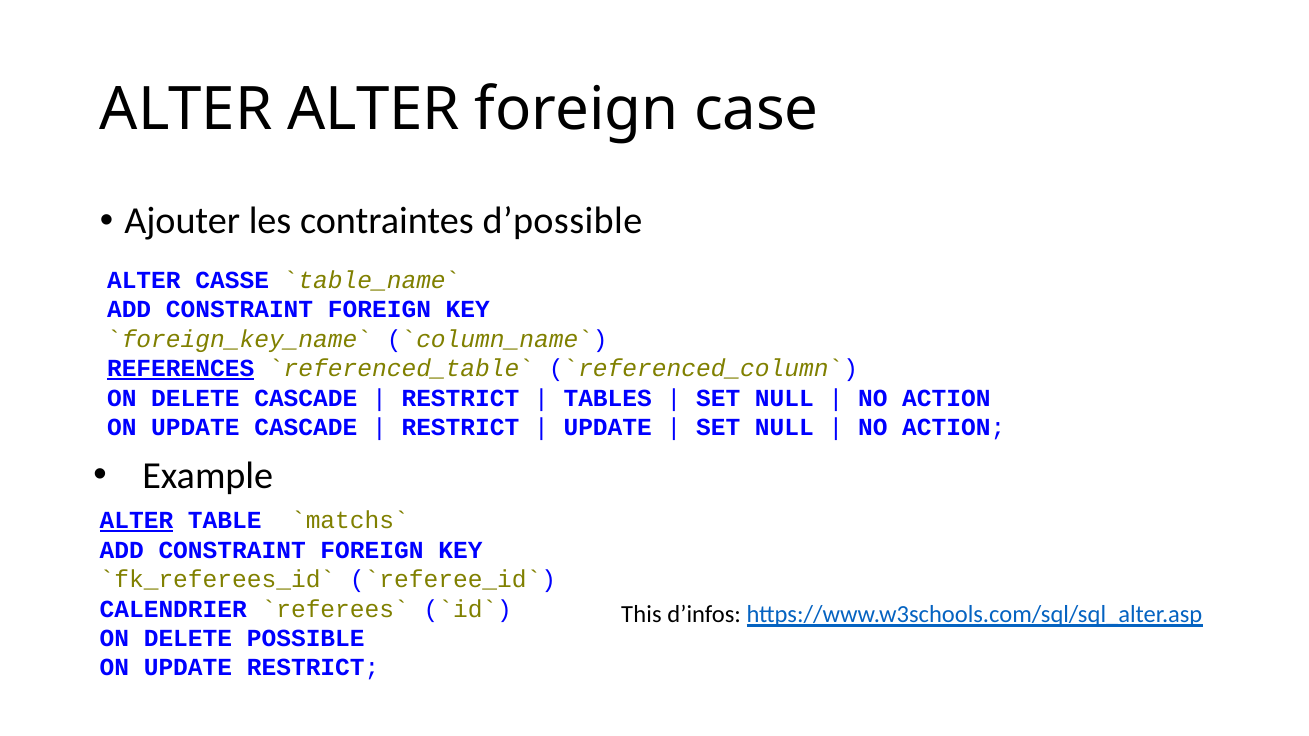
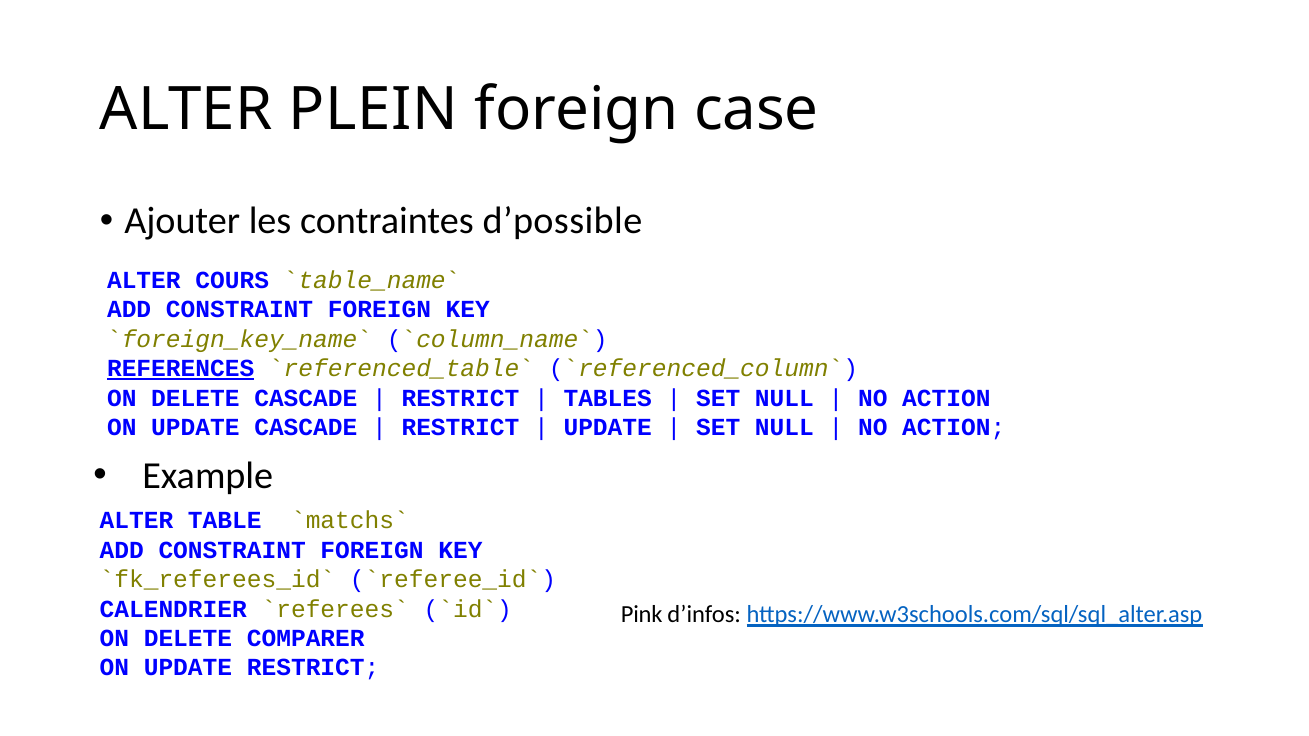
ALTER ALTER: ALTER -> PLEIN (373, 110)
CASSE: CASSE -> COURS (232, 280)
ALTER underline: present -> none (136, 521)
This: This -> Pink (642, 615)
POSSIBLE: POSSIBLE -> COMPARER (306, 639)
